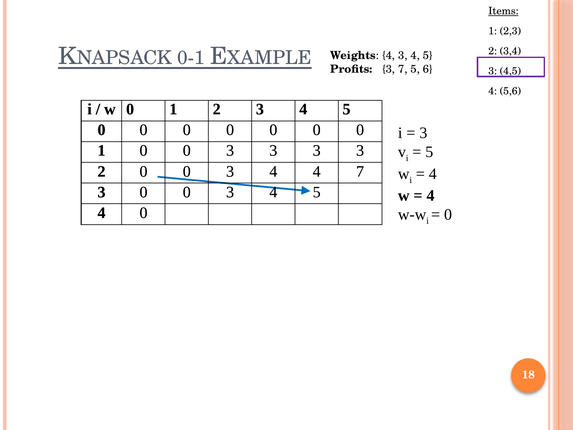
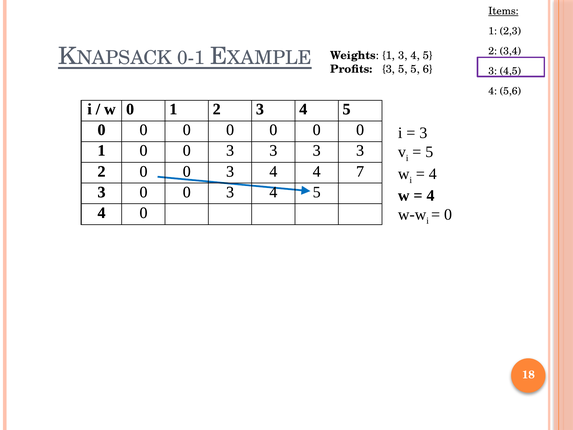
Weights 4: 4 -> 1 (389, 56)
3 7: 7 -> 5 (403, 69)
